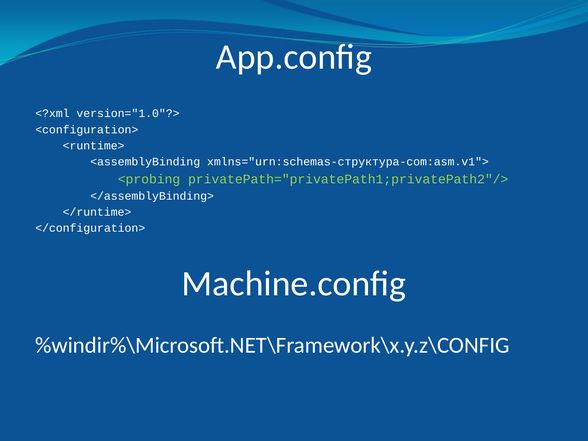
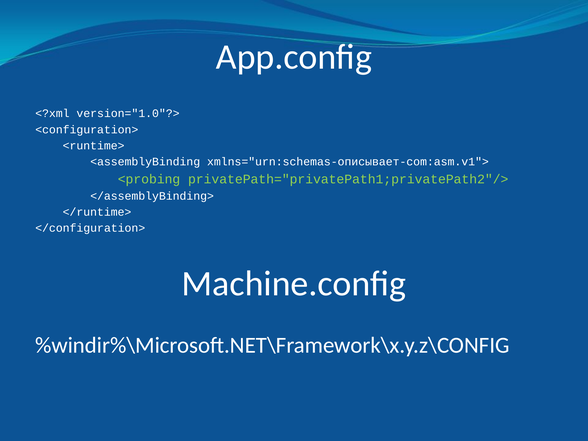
xmlns="urn:schemas-структура-com:asm.v1">: xmlns="urn:schemas-структура-com:asm.v1"> -> xmlns="urn:schemas-описывает-com:asm.v1"> (348, 162)
